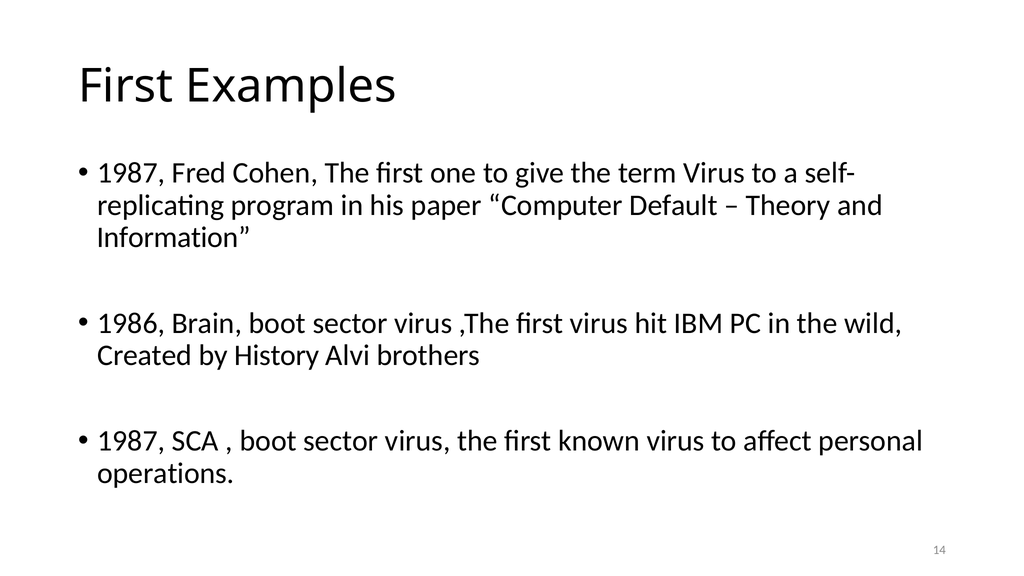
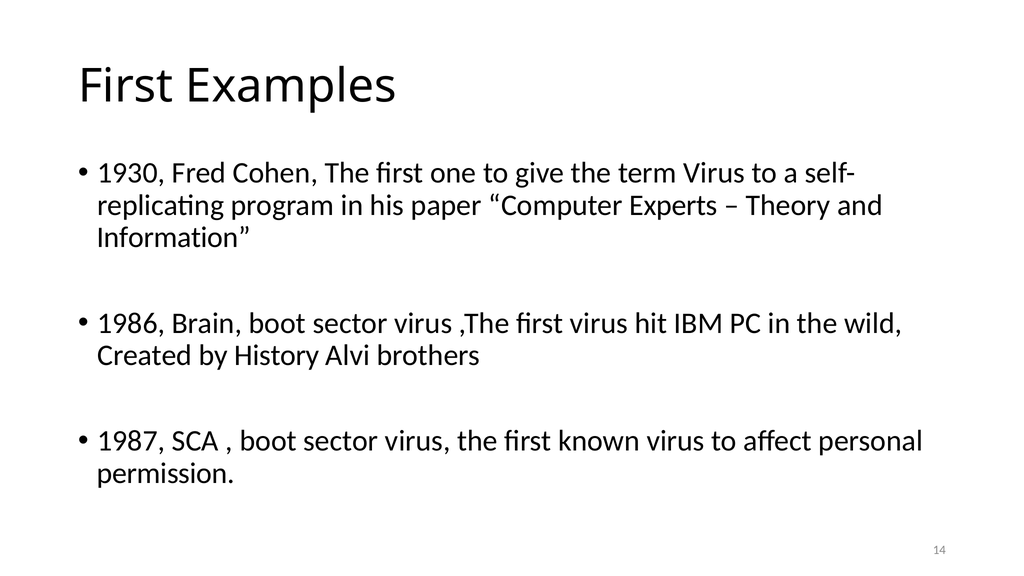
1987: 1987 -> 1930 (131, 173)
Default: Default -> Experts (674, 205)
operations: operations -> permission (166, 473)
